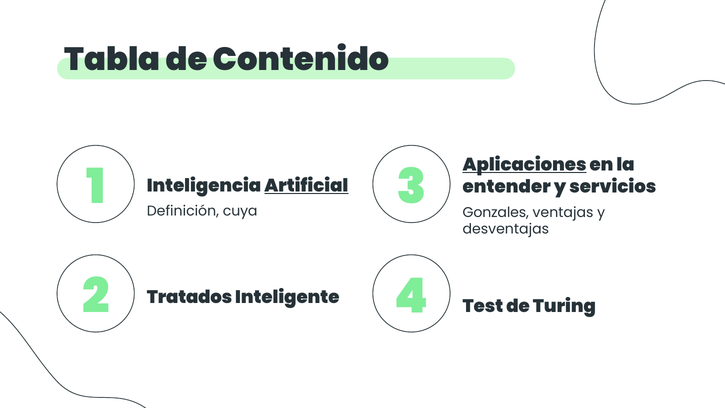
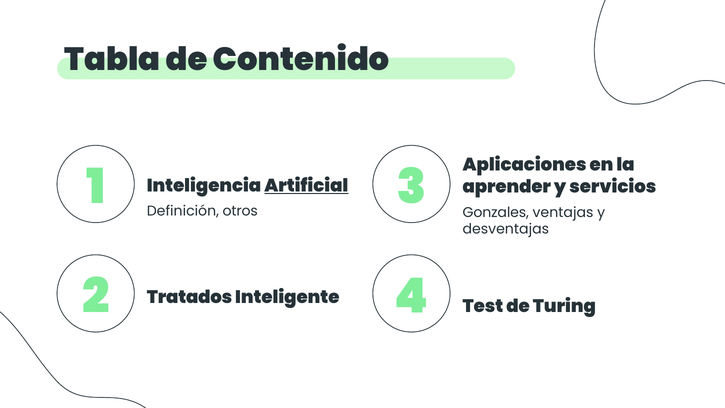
Aplicaciones underline: present -> none (525, 165)
cuya: cuya -> otros (240, 211)
entender: entender -> aprender (507, 187)
